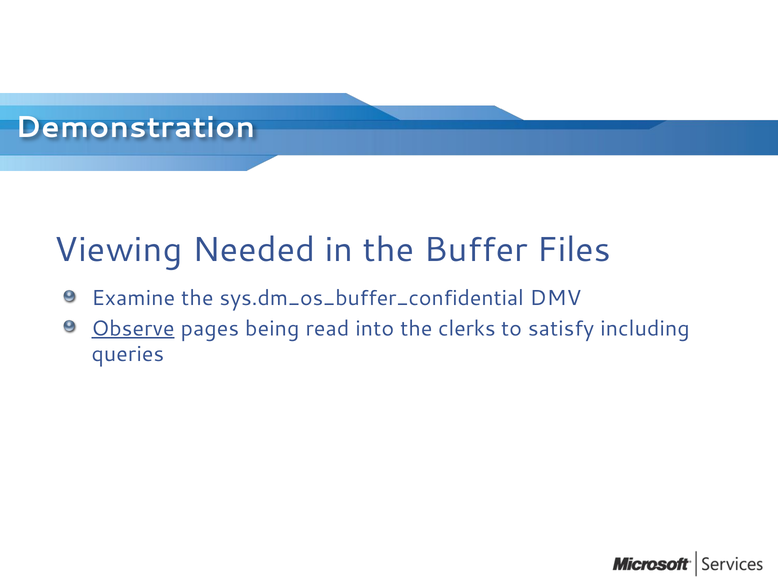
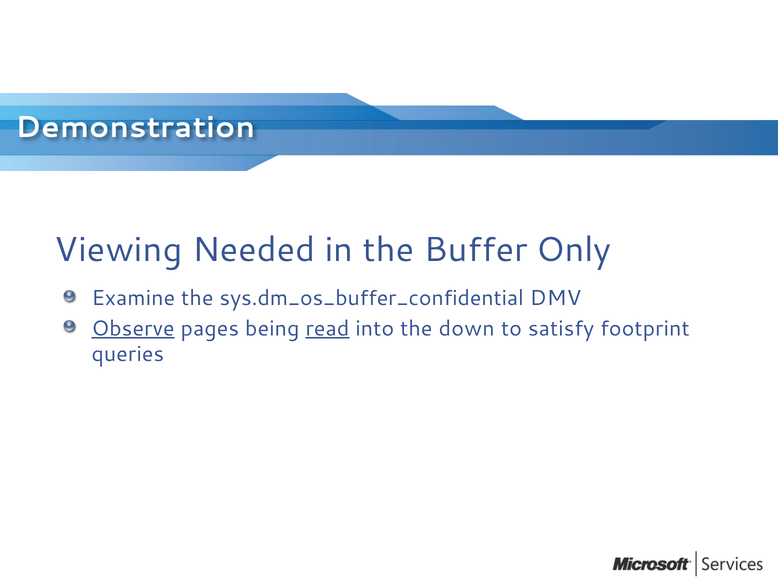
Files: Files -> Only (574, 250)
read underline: none -> present (327, 329)
clerks: clerks -> down (467, 329)
including: including -> footprint (645, 329)
